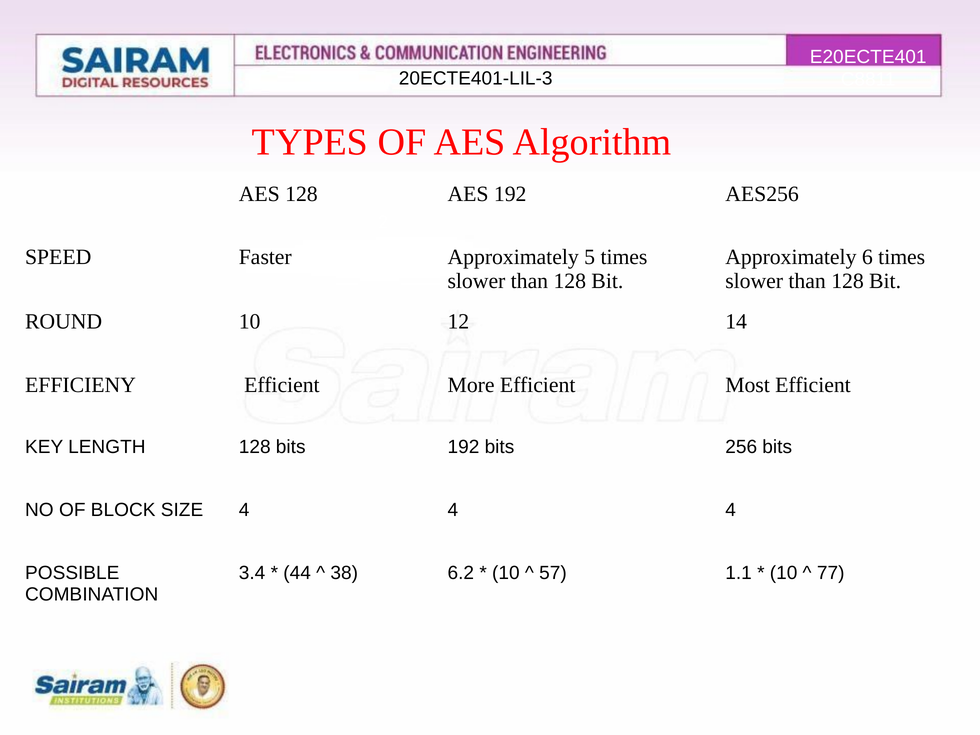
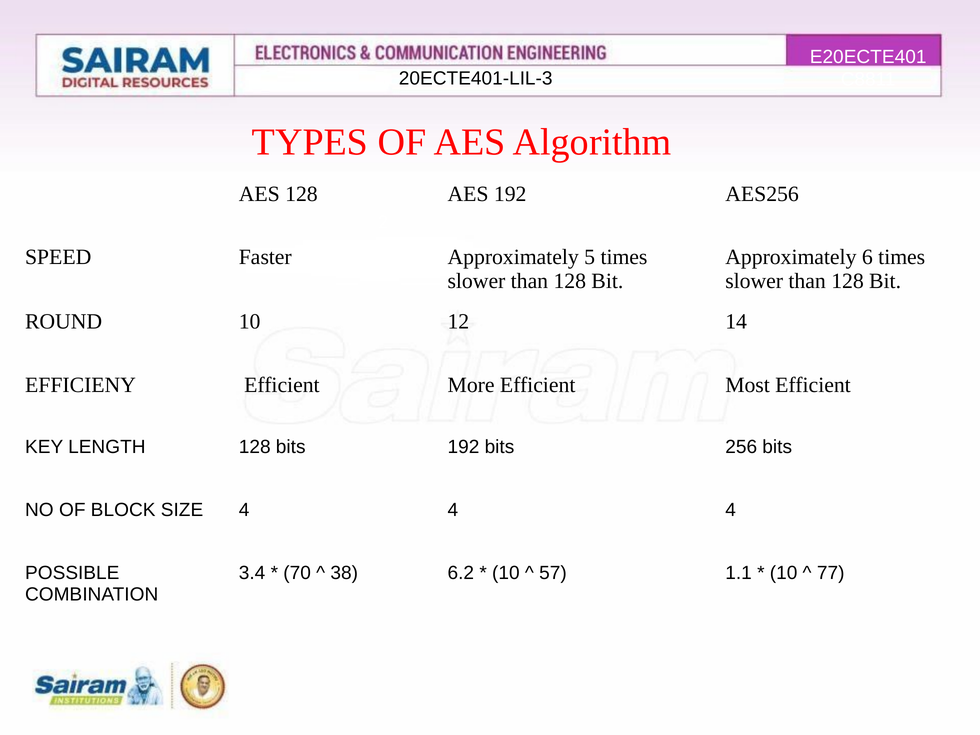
44: 44 -> 70 (297, 573)
